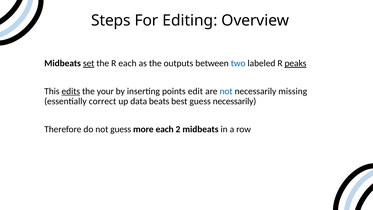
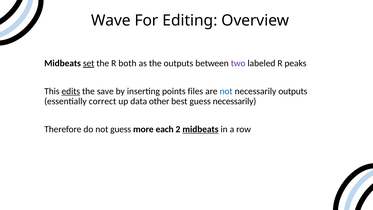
Steps: Steps -> Wave (111, 21)
R each: each -> both (127, 63)
two colour: blue -> purple (238, 63)
peaks underline: present -> none (296, 63)
your: your -> save (105, 91)
edit: edit -> files (195, 91)
necessarily missing: missing -> outputs (293, 91)
beats: beats -> other (159, 101)
midbeats underline: none -> present (200, 129)
